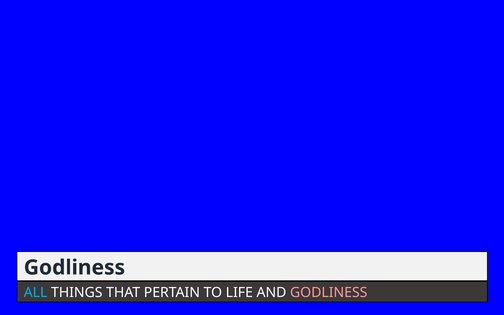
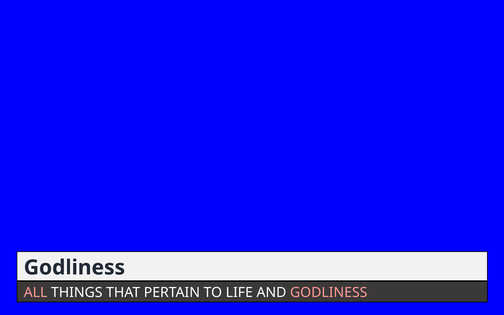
ALL colour: light blue -> pink (36, 293)
